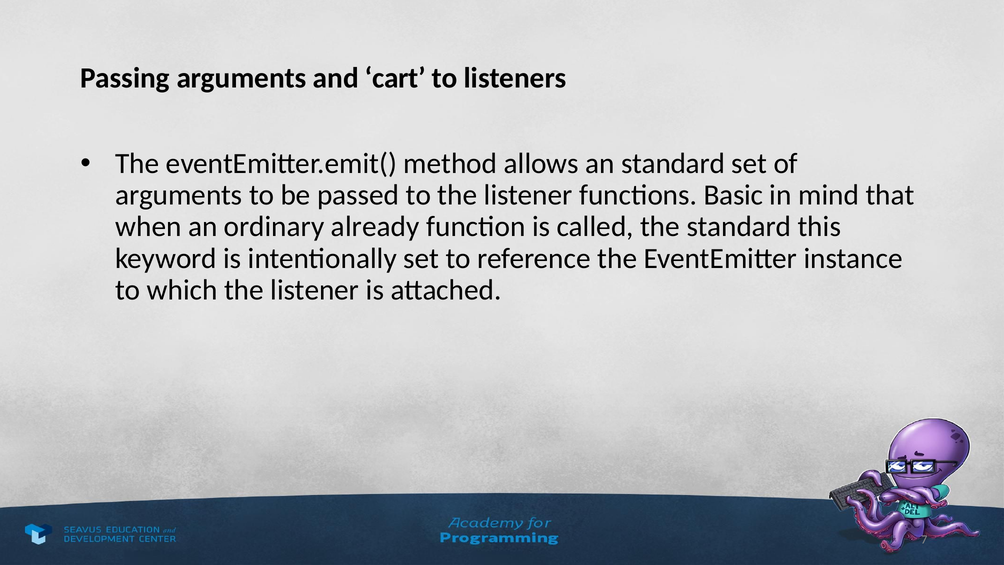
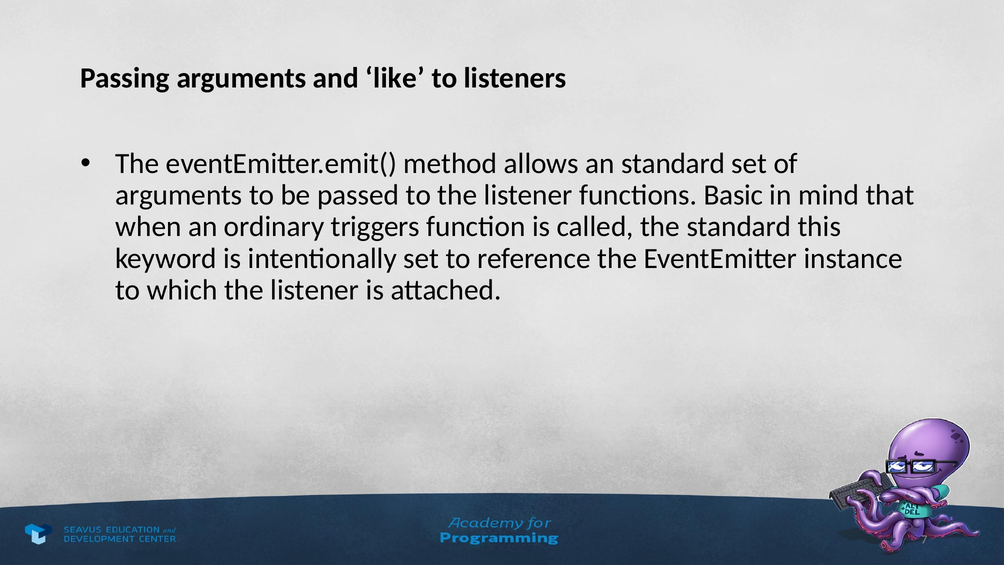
cart: cart -> like (395, 78)
already: already -> triggers (375, 227)
